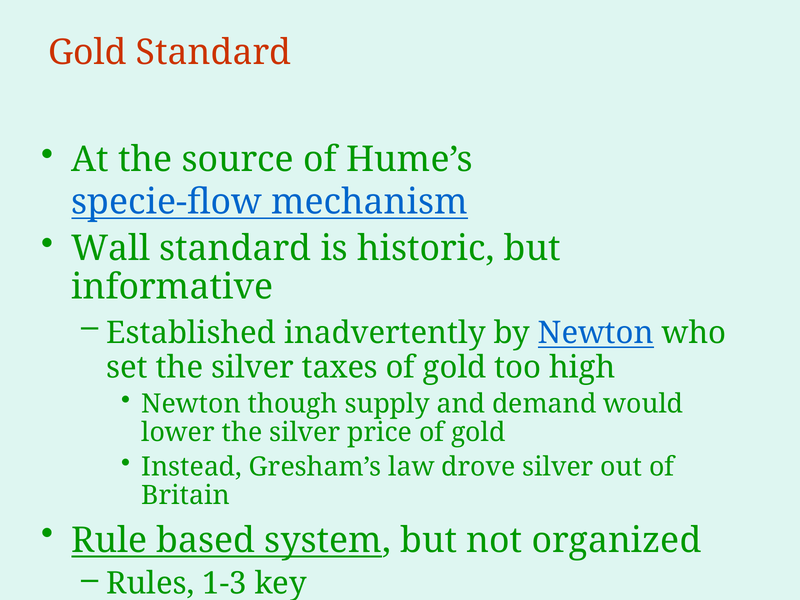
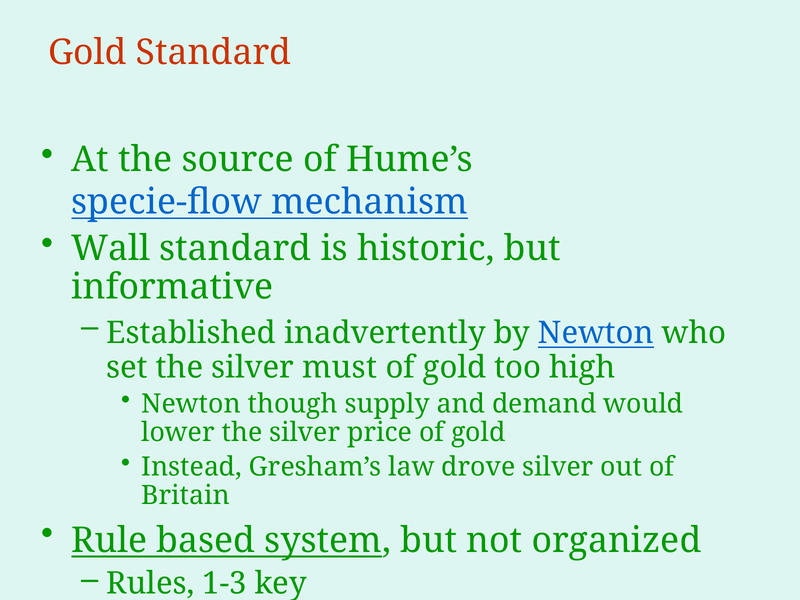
taxes: taxes -> must (340, 367)
